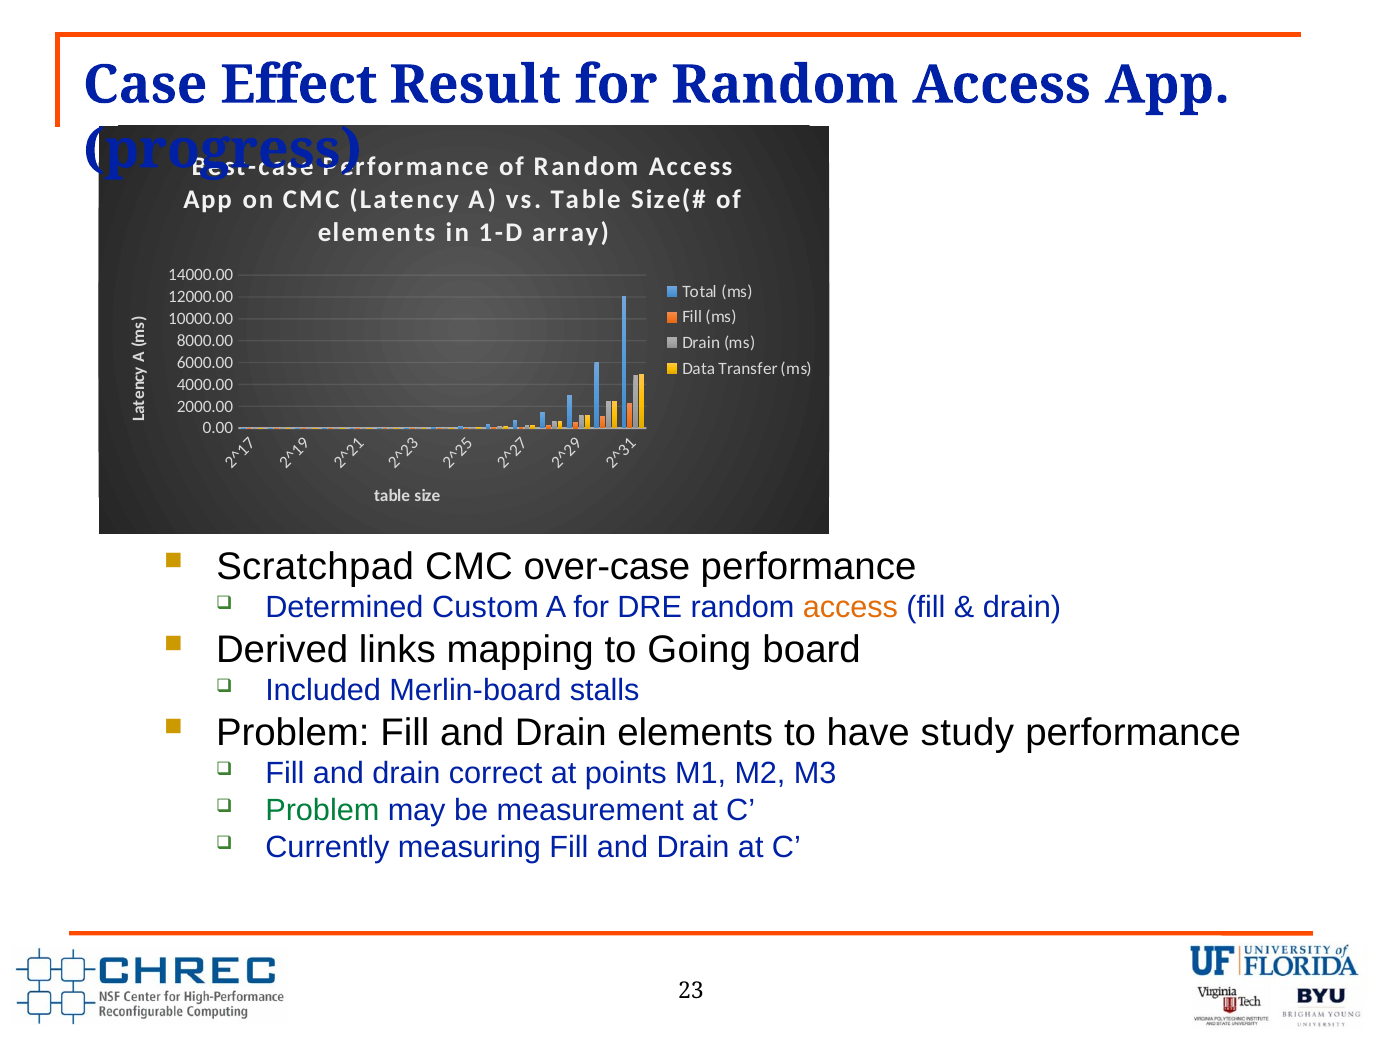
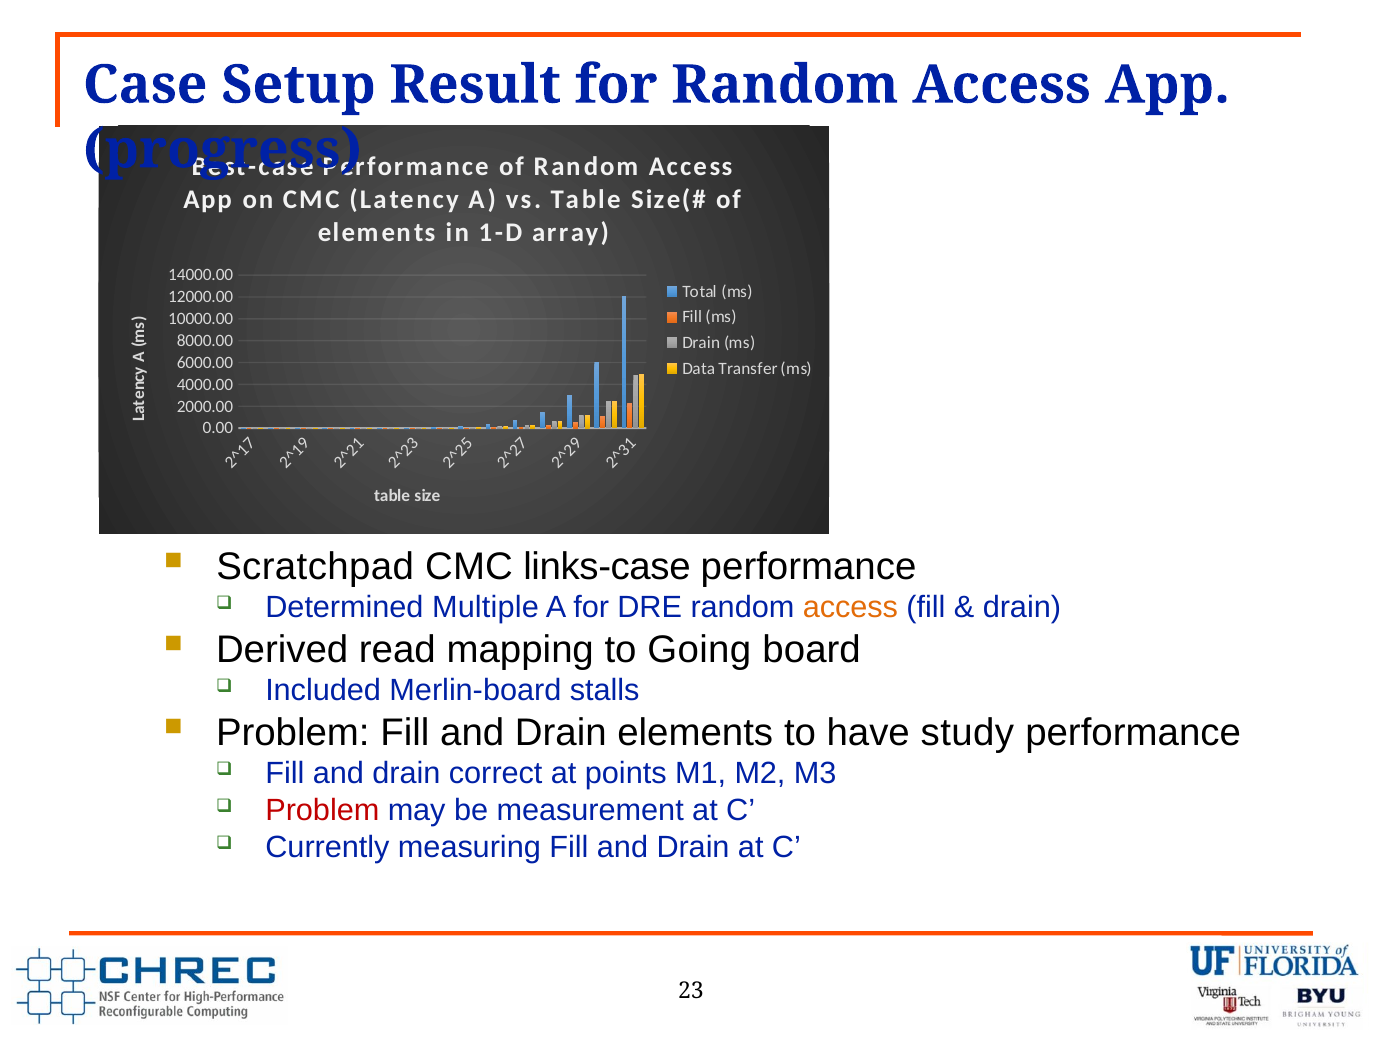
Effect: Effect -> Setup (299, 85)
over-case: over-case -> links-case (607, 566)
Custom: Custom -> Multiple (485, 607)
links: links -> read (397, 649)
Problem colour: green -> red (322, 810)
